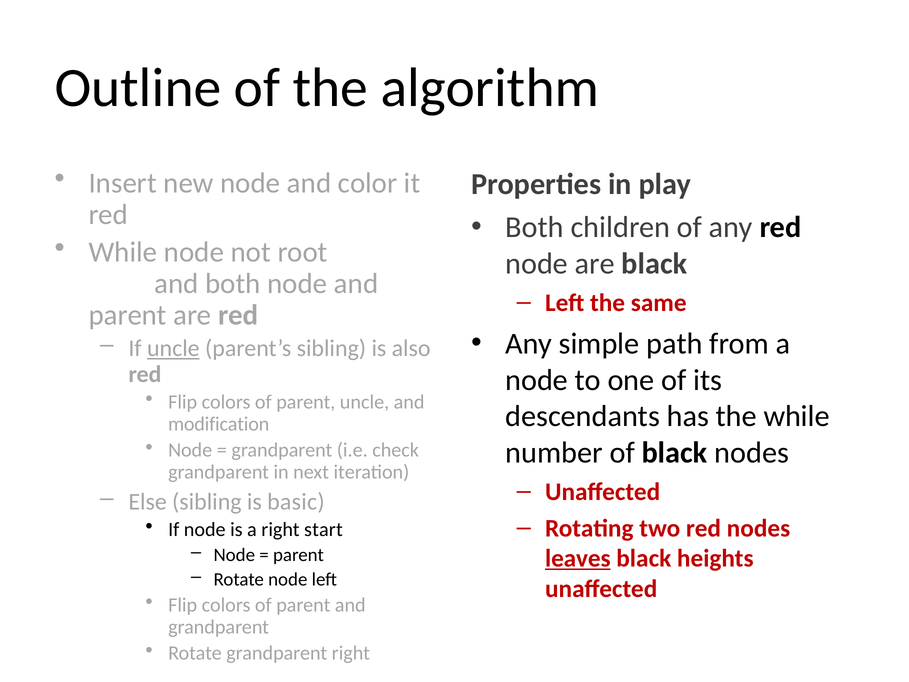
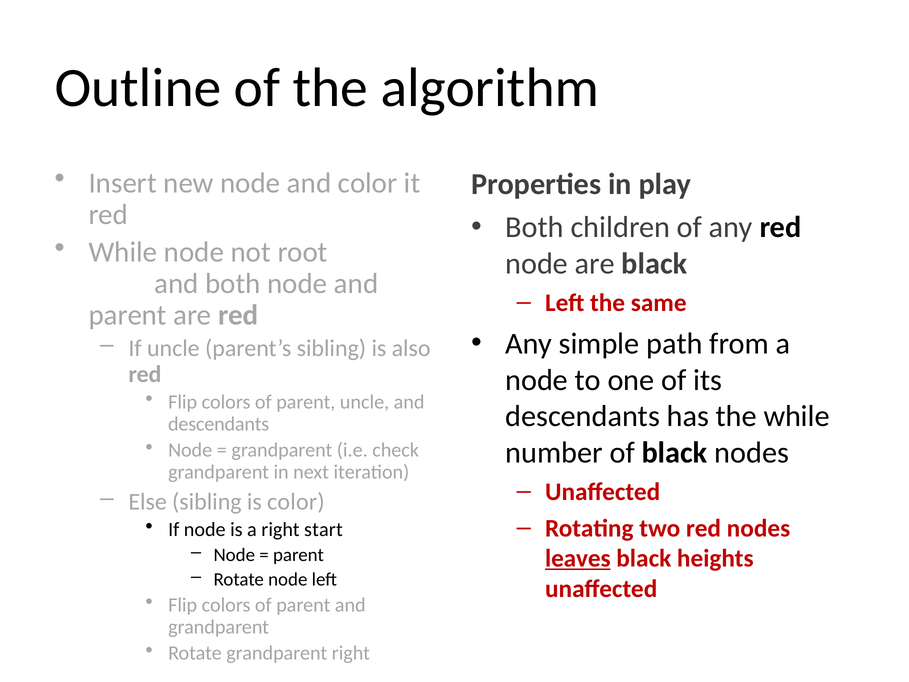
uncle underline: present -> none (173, 348)
modification: modification -> descendants (219, 424)
is basic: basic -> color (296, 502)
